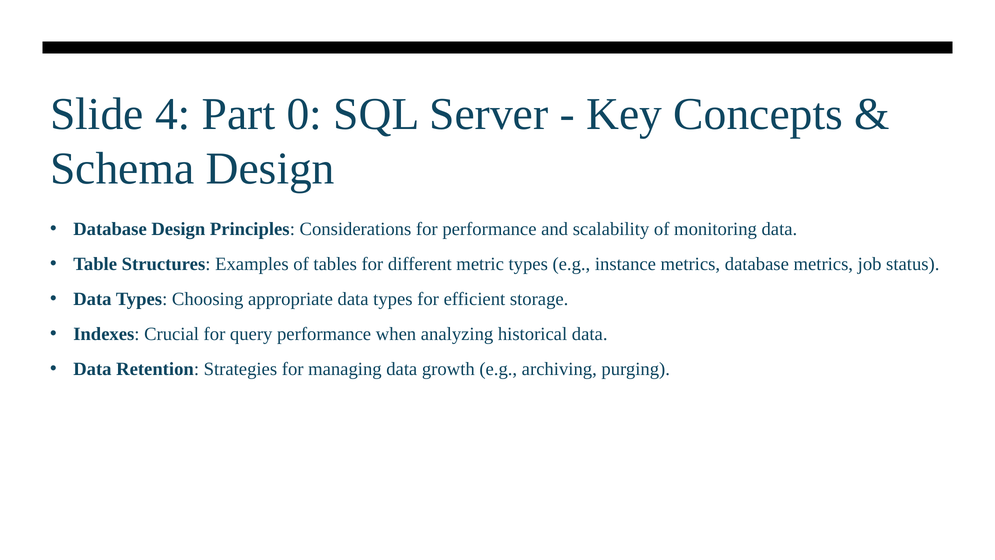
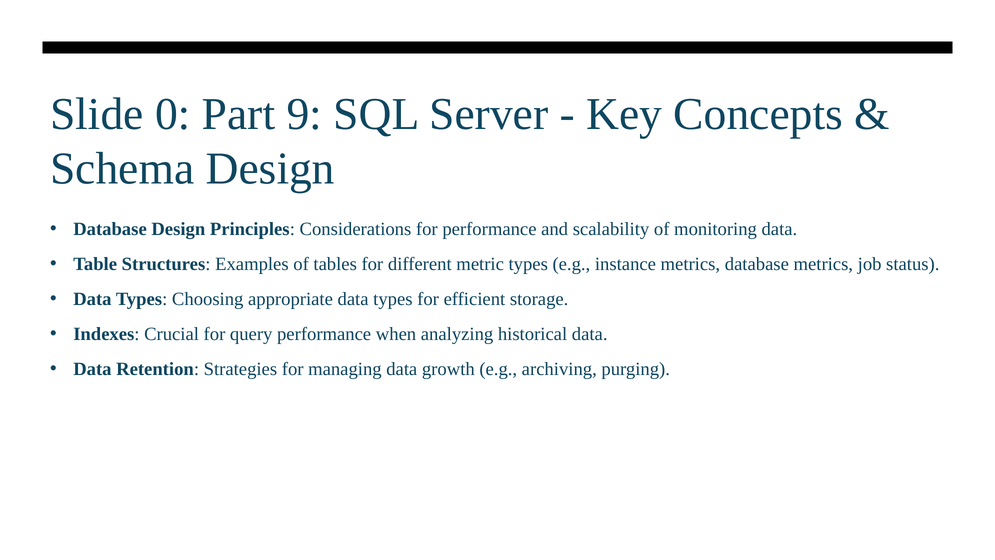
4: 4 -> 0 (173, 114)
0: 0 -> 9 (304, 114)
